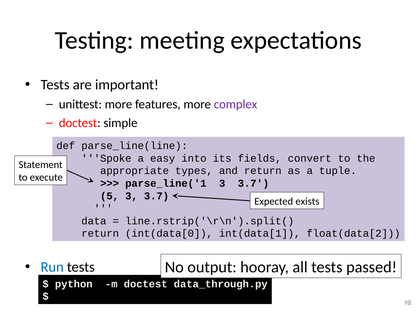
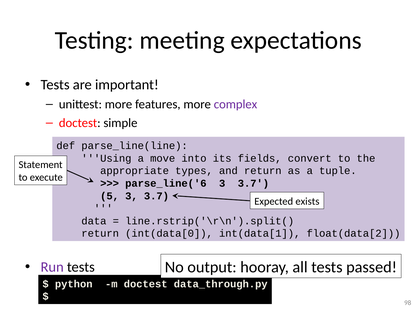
Spoke: Spoke -> Using (106, 158)
easy: easy -> move (163, 158)
parse_line('1: parse_line('1 -> parse_line('6 (166, 183)
Run colour: blue -> purple (52, 267)
